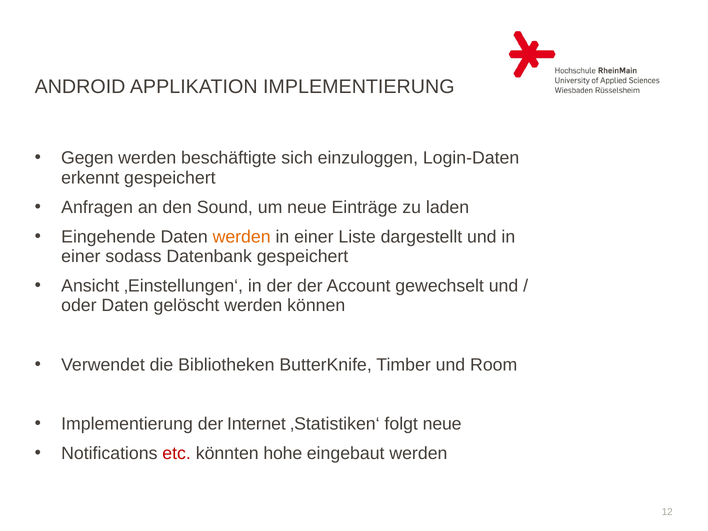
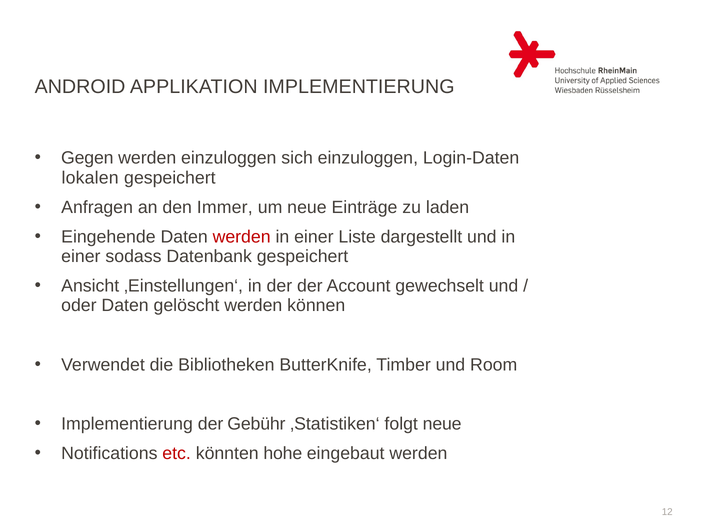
werden beschäftigte: beschäftigte -> einzuloggen (229, 158)
erkennt: erkennt -> lokalen (90, 178)
Sound: Sound -> Immer (225, 207)
werden colour: orange -> red (242, 237)
Internet: Internet -> Gebühr (256, 424)
